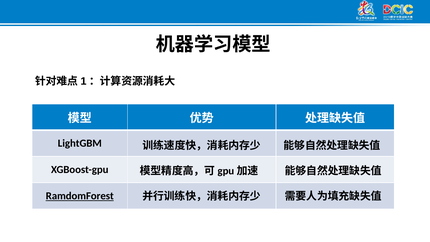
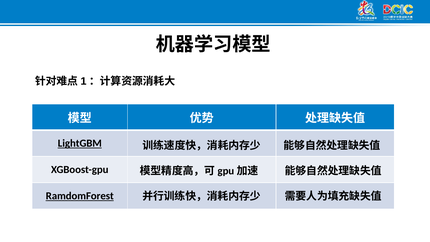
LightGBM underline: none -> present (80, 143)
